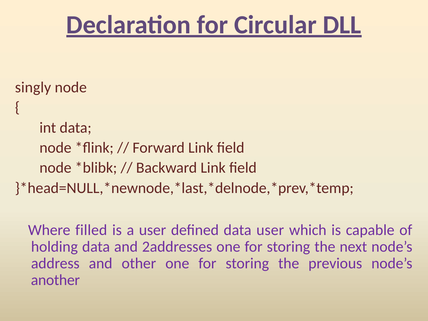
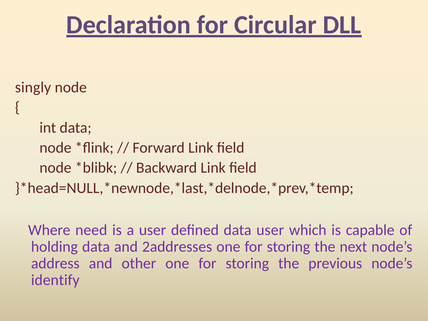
filled: filled -> need (91, 230)
another: another -> identify (55, 280)
